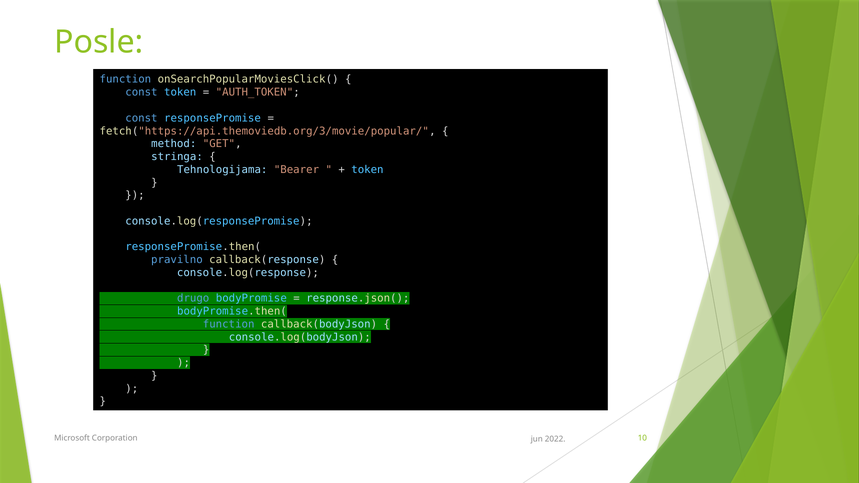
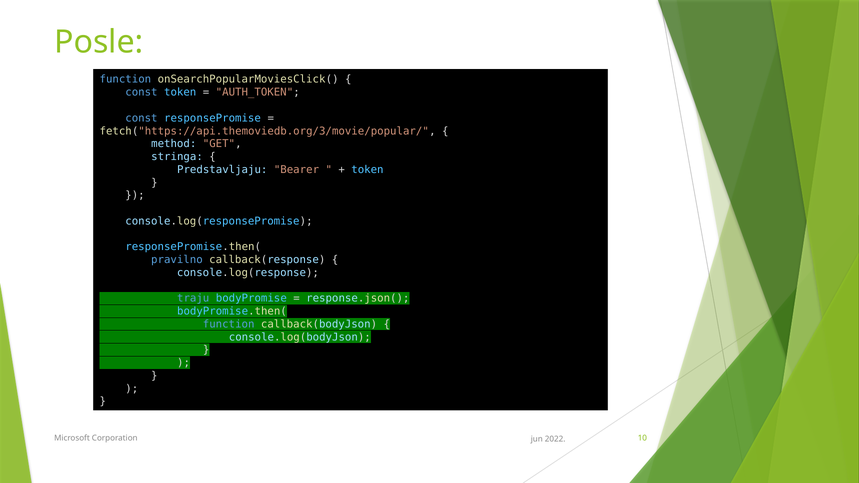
Tehnologijama: Tehnologijama -> Predstavljaju (222, 170)
drugo: drugo -> traju (193, 299)
